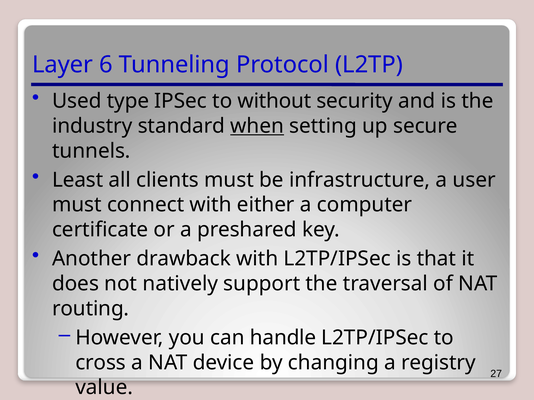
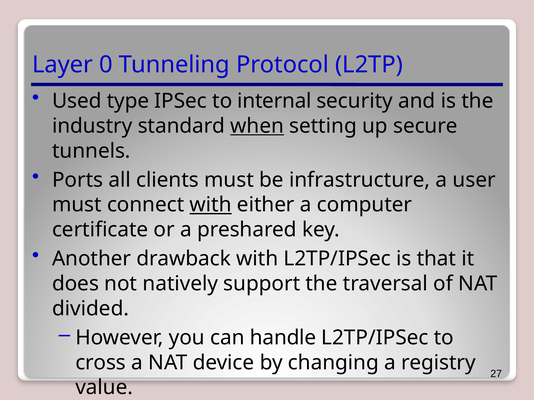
6: 6 -> 0 (106, 65)
without: without -> internal (274, 101)
Least: Least -> Ports (78, 180)
with underline: none -> present (211, 205)
routing: routing -> divided (91, 309)
